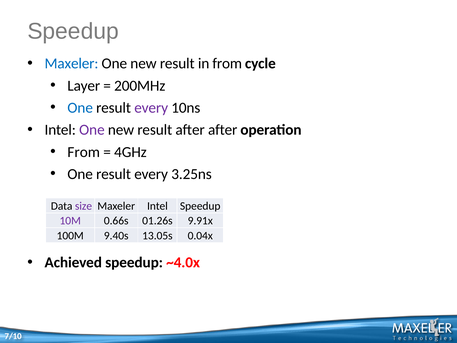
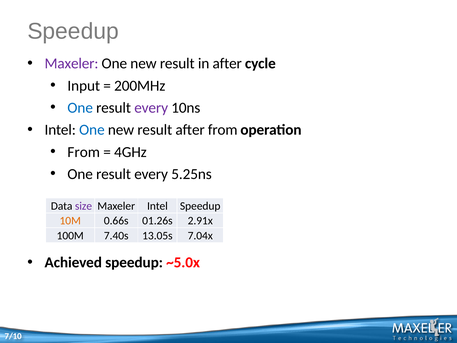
Maxeler colour: blue -> purple (71, 64)
in from: from -> after (227, 64)
Layer: Layer -> Input (84, 86)
One colour: purple -> blue (92, 130)
after after: after -> from (223, 130)
3.25ns: 3.25ns -> 5.25ns (192, 174)
10M colour: purple -> orange (70, 221)
9.91x: 9.91x -> 2.91x (200, 221)
9.40s: 9.40s -> 7.40s (116, 235)
0.04x: 0.04x -> 7.04x (200, 235)
~4.0x: ~4.0x -> ~5.0x (183, 262)
